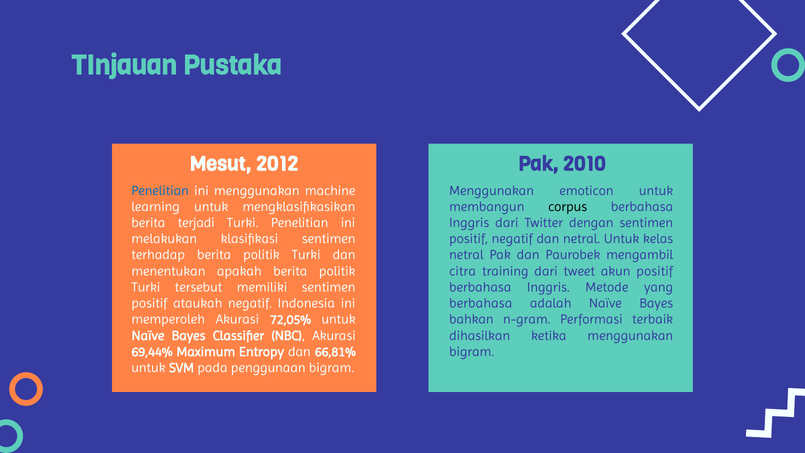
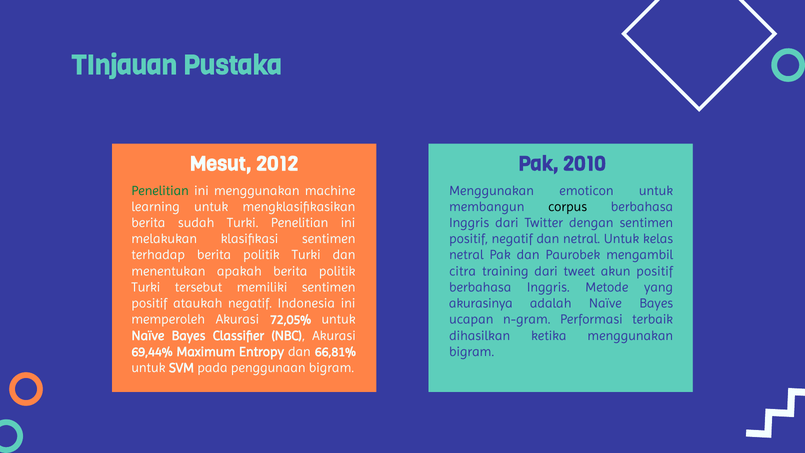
Penelitian colour: blue -> green (160, 191)
terjadi: terjadi -> sudah (196, 223)
berbahasa: berbahasa -> akurasinya (481, 303)
bahkan: bahkan -> ucapan (471, 319)
